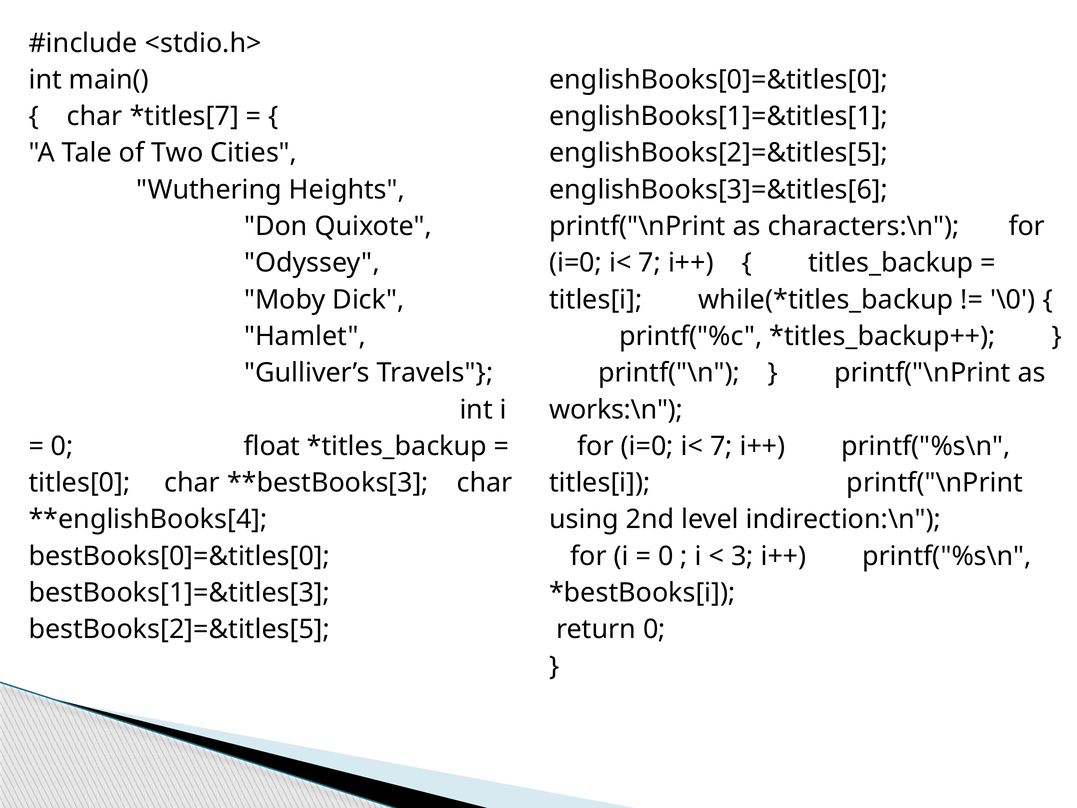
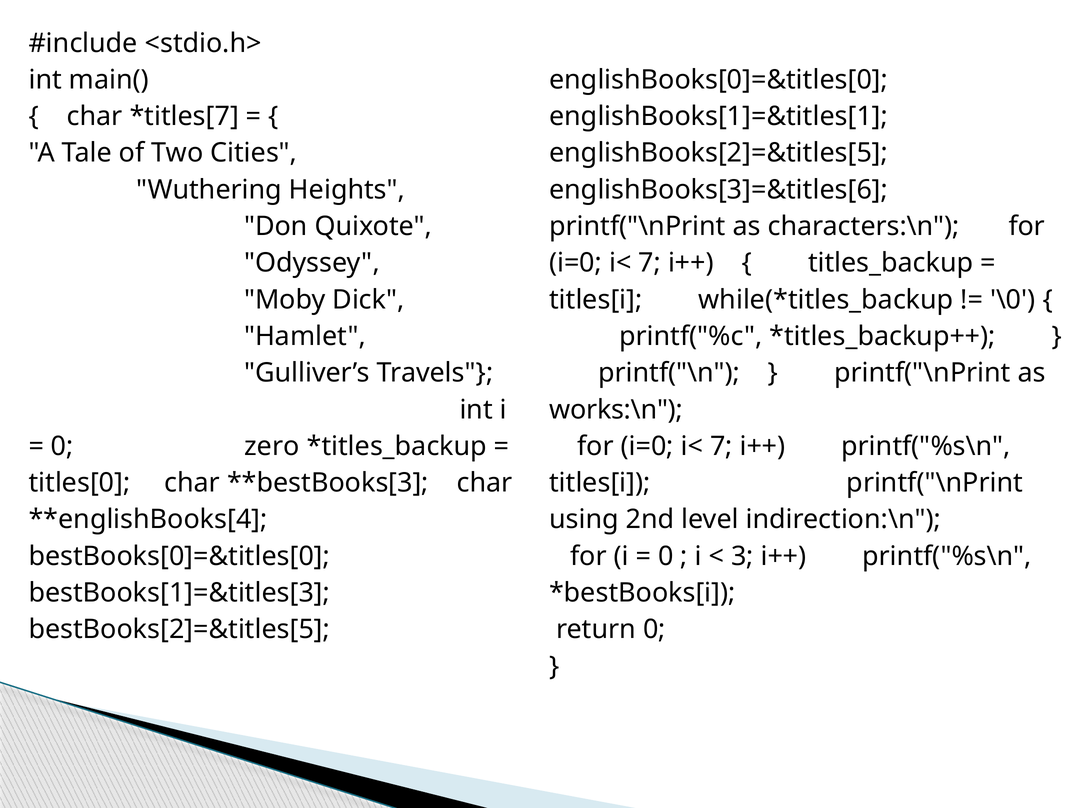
float: float -> zero (272, 446)
